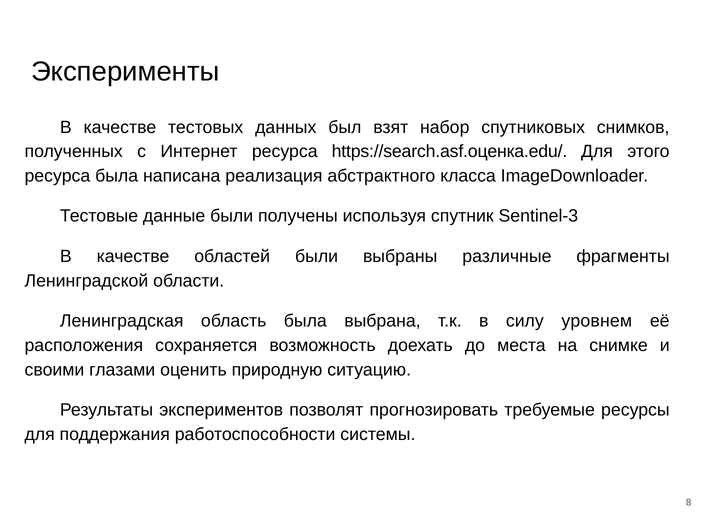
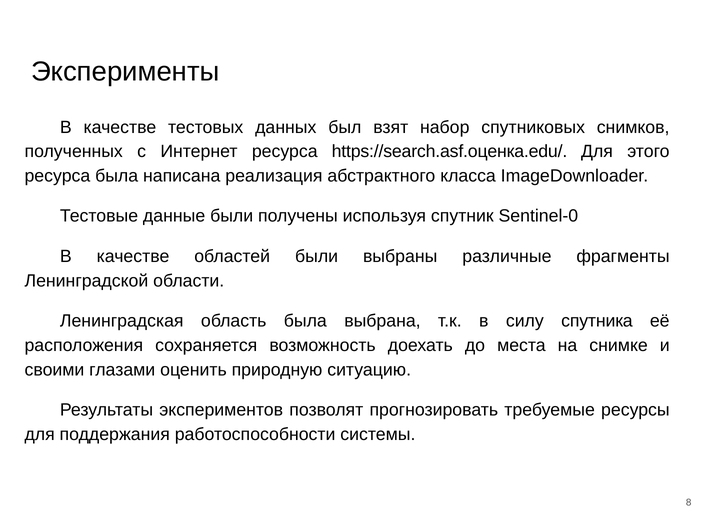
Sentinel-3: Sentinel-3 -> Sentinel-0 (538, 216)
уровнем: уровнем -> спутника (597, 321)
